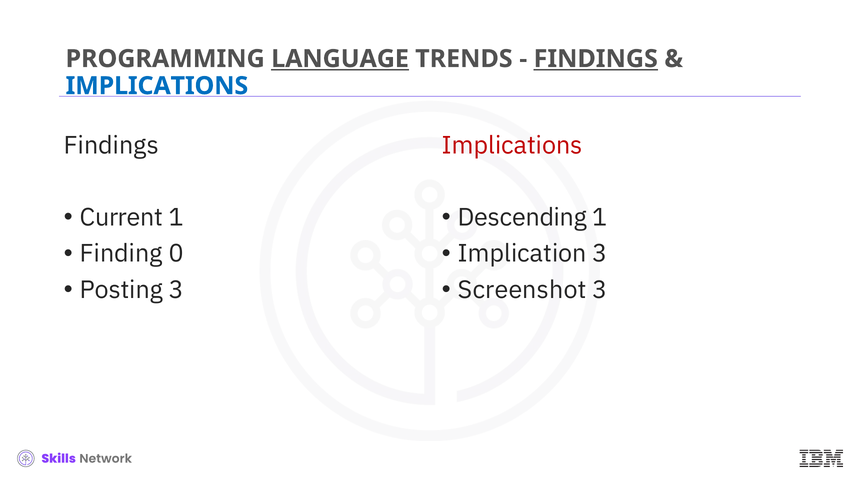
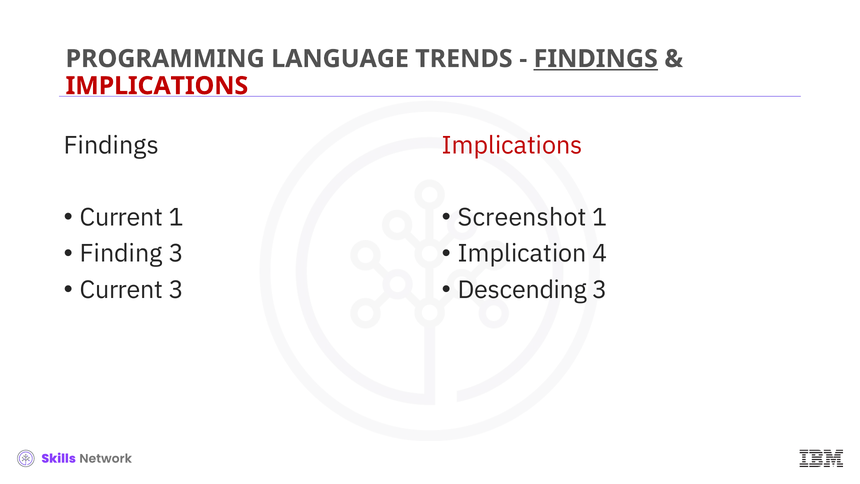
LANGUAGE underline: present -> none (340, 59)
IMPLICATIONS colour: blue -> red (157, 86)
Descending: Descending -> Screenshot (522, 218)
Finding 0: 0 -> 3 (176, 254)
Implication 3: 3 -> 4 (600, 254)
Posting: Posting -> Current (121, 290)
Screenshot: Screenshot -> Descending (522, 290)
